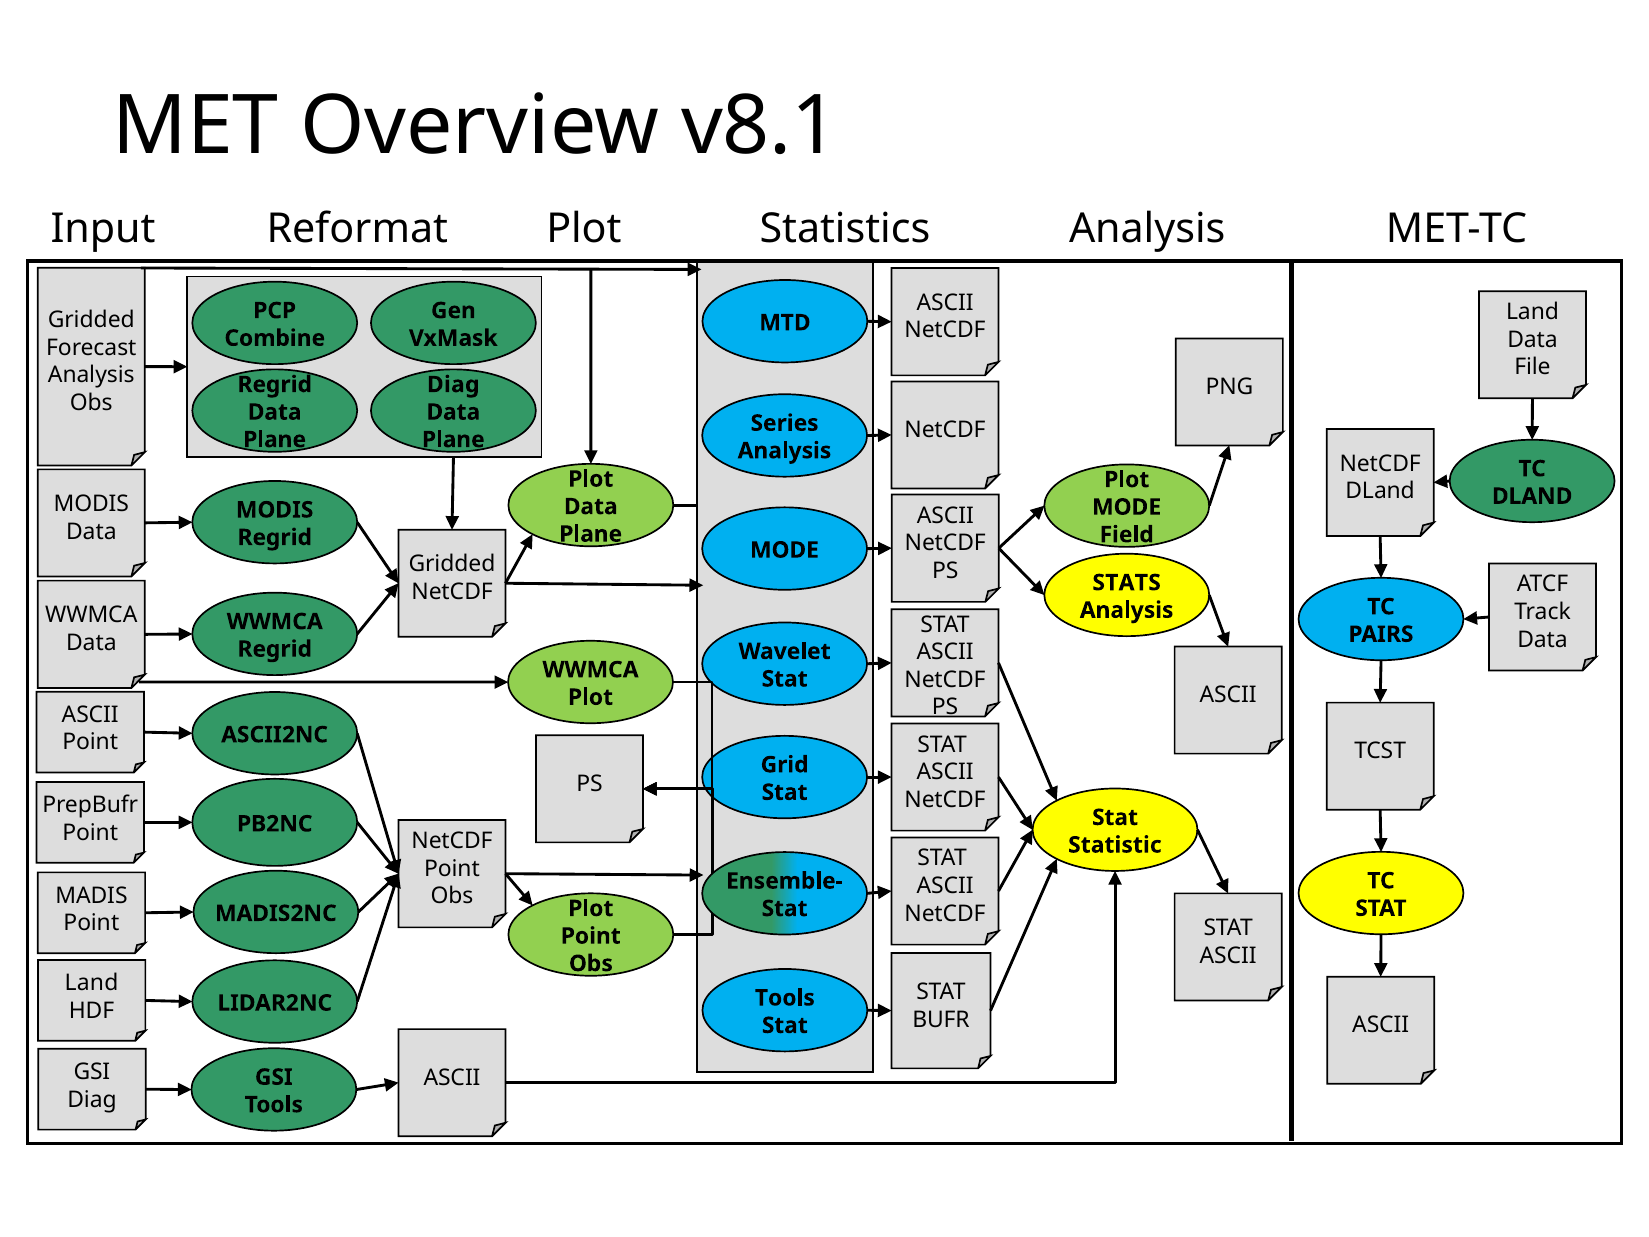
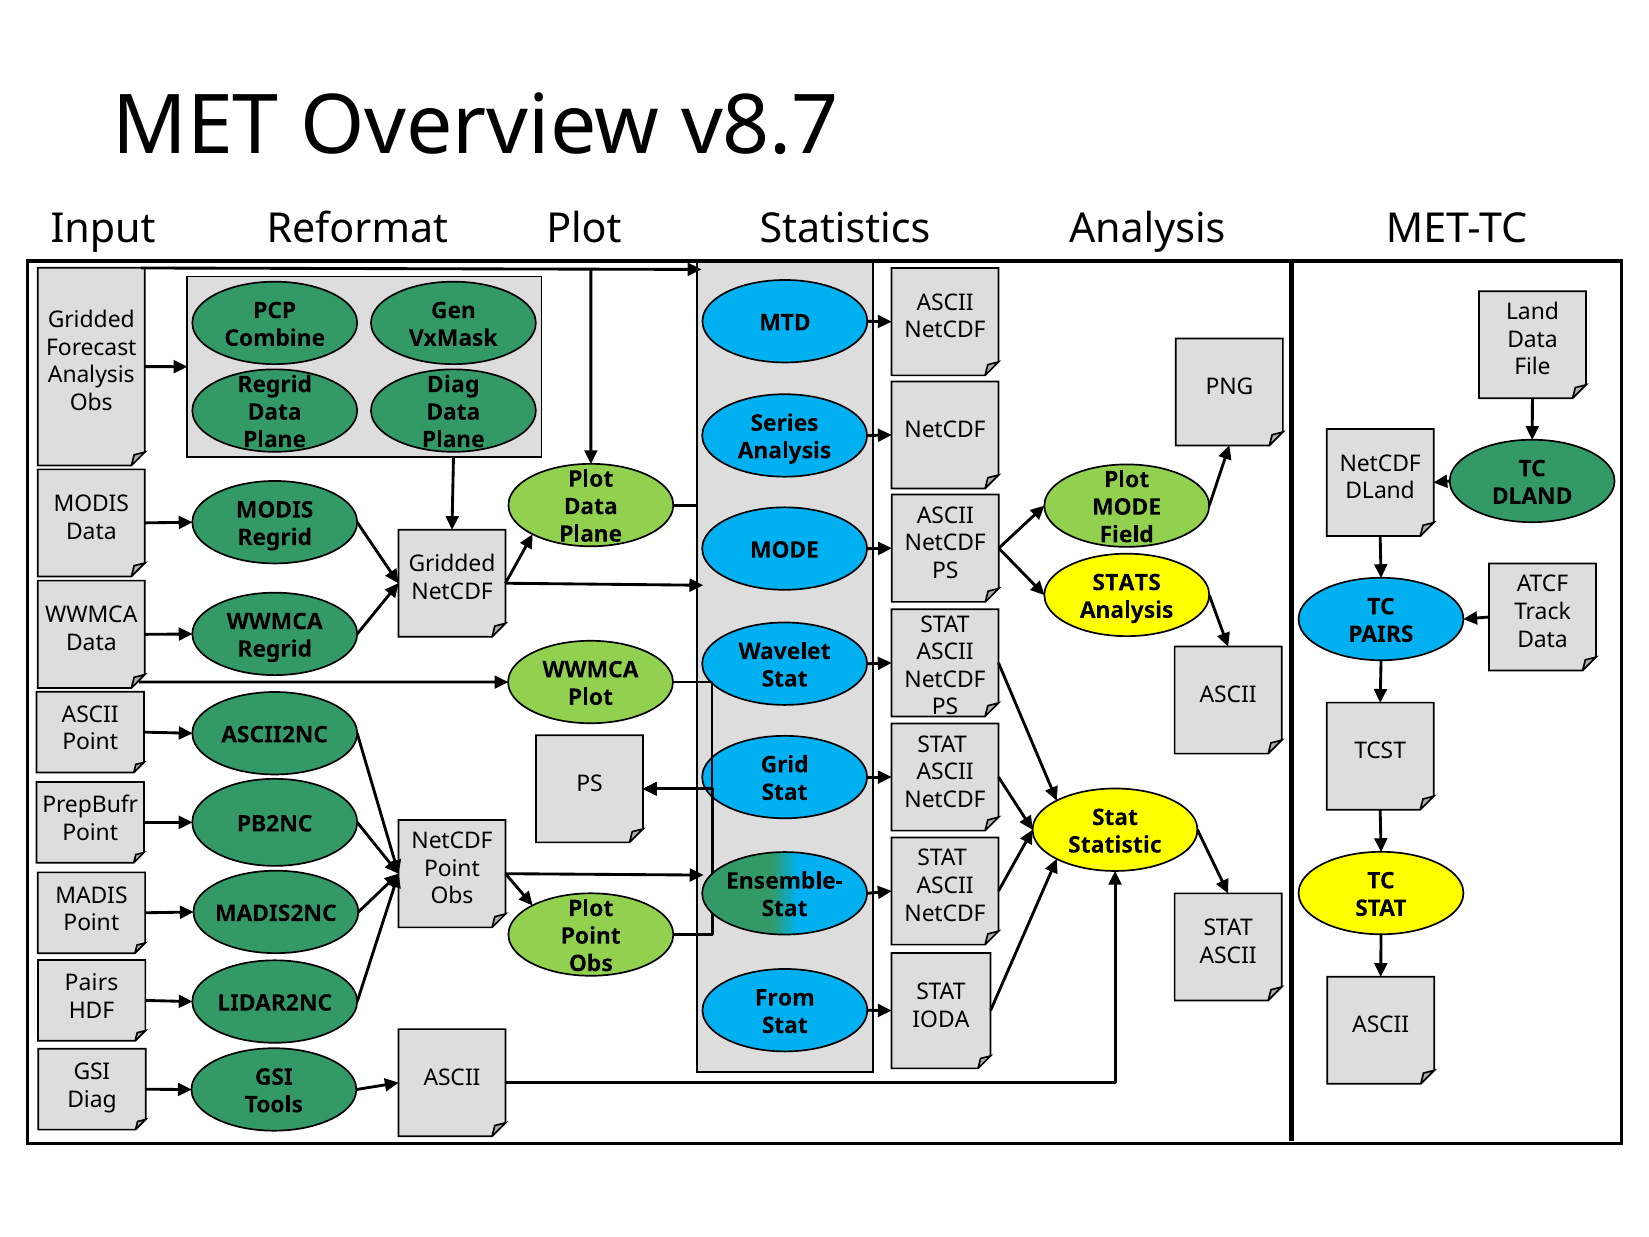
v8.1: v8.1 -> v8.7 (760, 126)
Land: Land -> Pairs (92, 983)
Tools: Tools -> From (785, 998)
BUFR: BUFR -> IODA (941, 1020)
